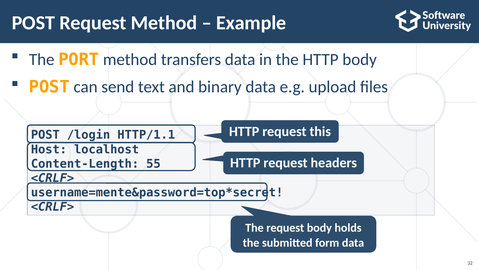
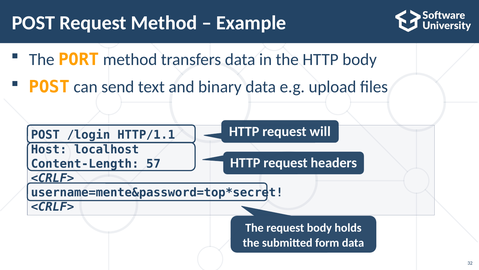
this: this -> will (320, 131)
55: 55 -> 57 (153, 163)
